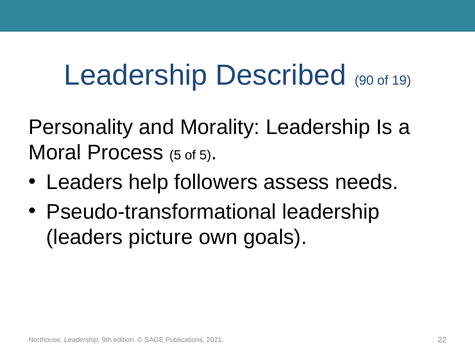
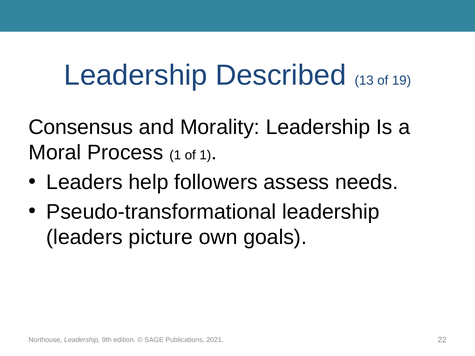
90: 90 -> 13 (364, 80)
Personality: Personality -> Consensus (81, 127)
Process 5: 5 -> 1 (175, 155)
of 5: 5 -> 1 (205, 155)
